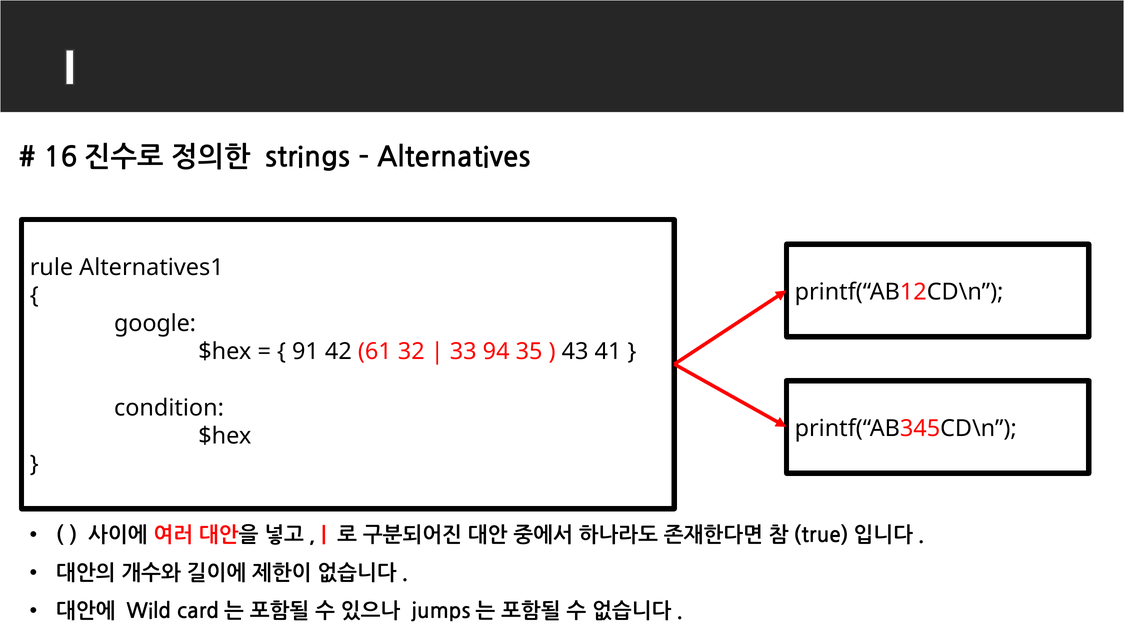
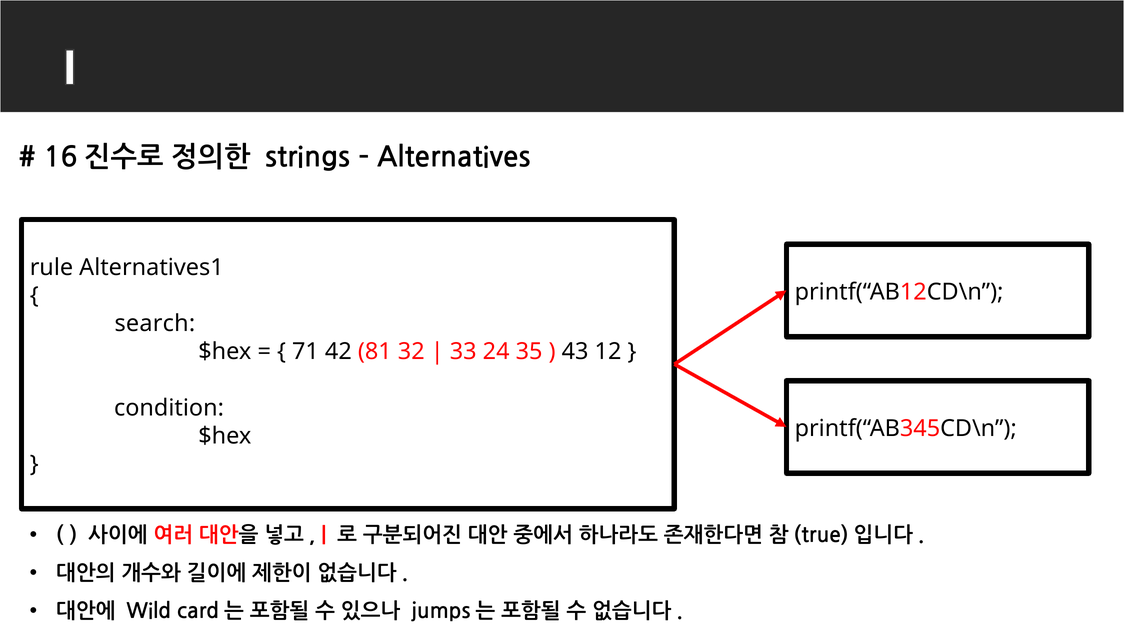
google: google -> search (155, 324)
91: 91 -> 71 (306, 352)
61: 61 -> 81 (375, 352)
94: 94 -> 24 (496, 352)
41: 41 -> 12 (608, 352)
